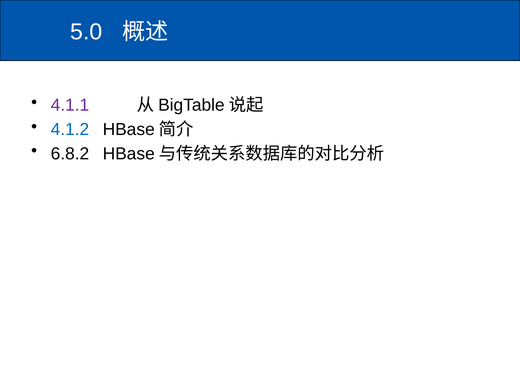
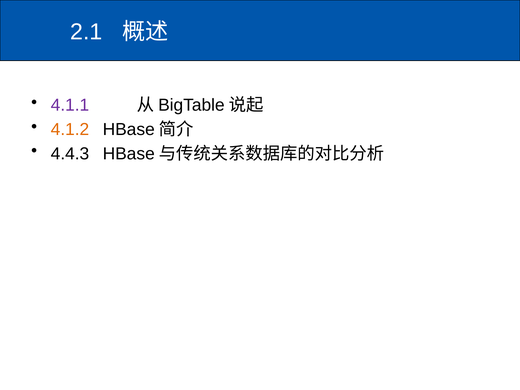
5.0: 5.0 -> 2.1 (86, 32)
4.1.2 colour: blue -> orange (70, 129)
6.8.2: 6.8.2 -> 4.4.3 (70, 154)
